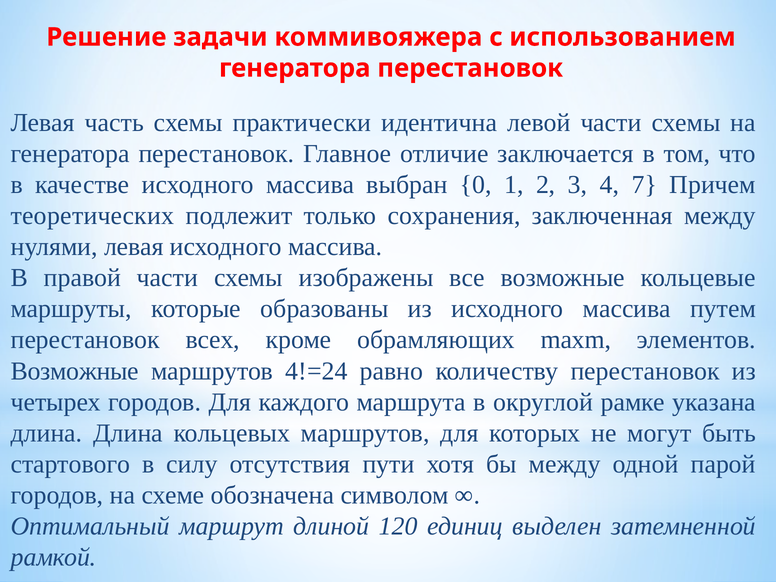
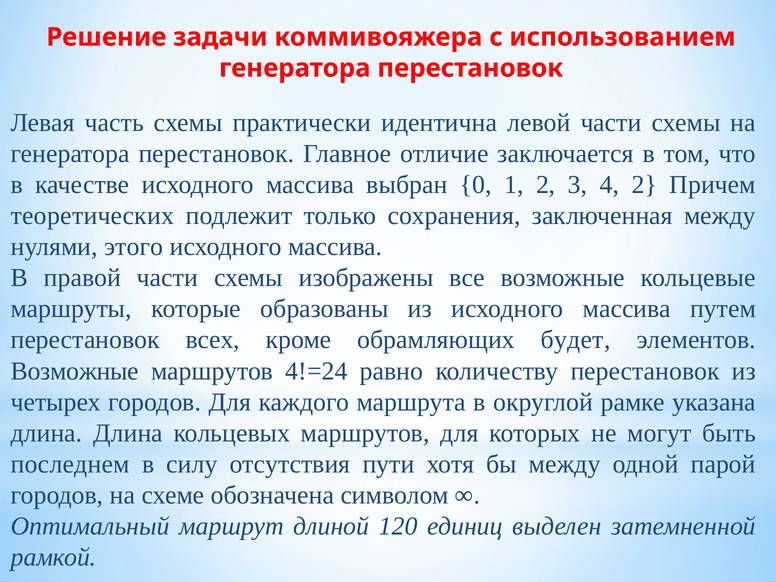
4 7: 7 -> 2 (644, 185)
нулями левая: левая -> этого (134, 247)
maxm: maxm -> будет (576, 340)
стартового: стартового -> последнем (70, 464)
